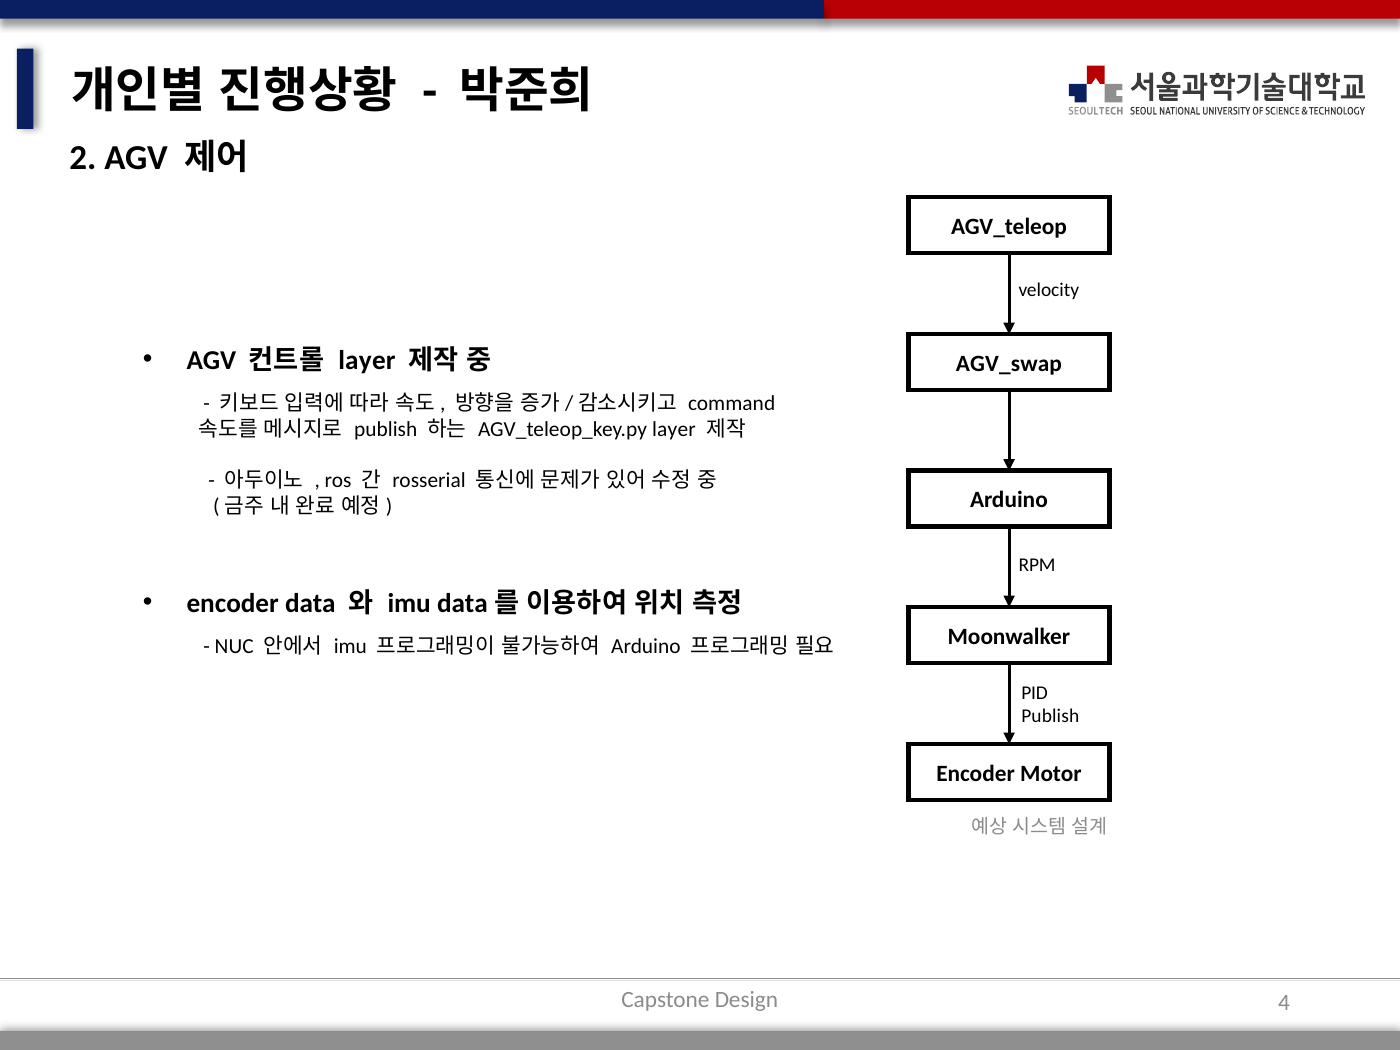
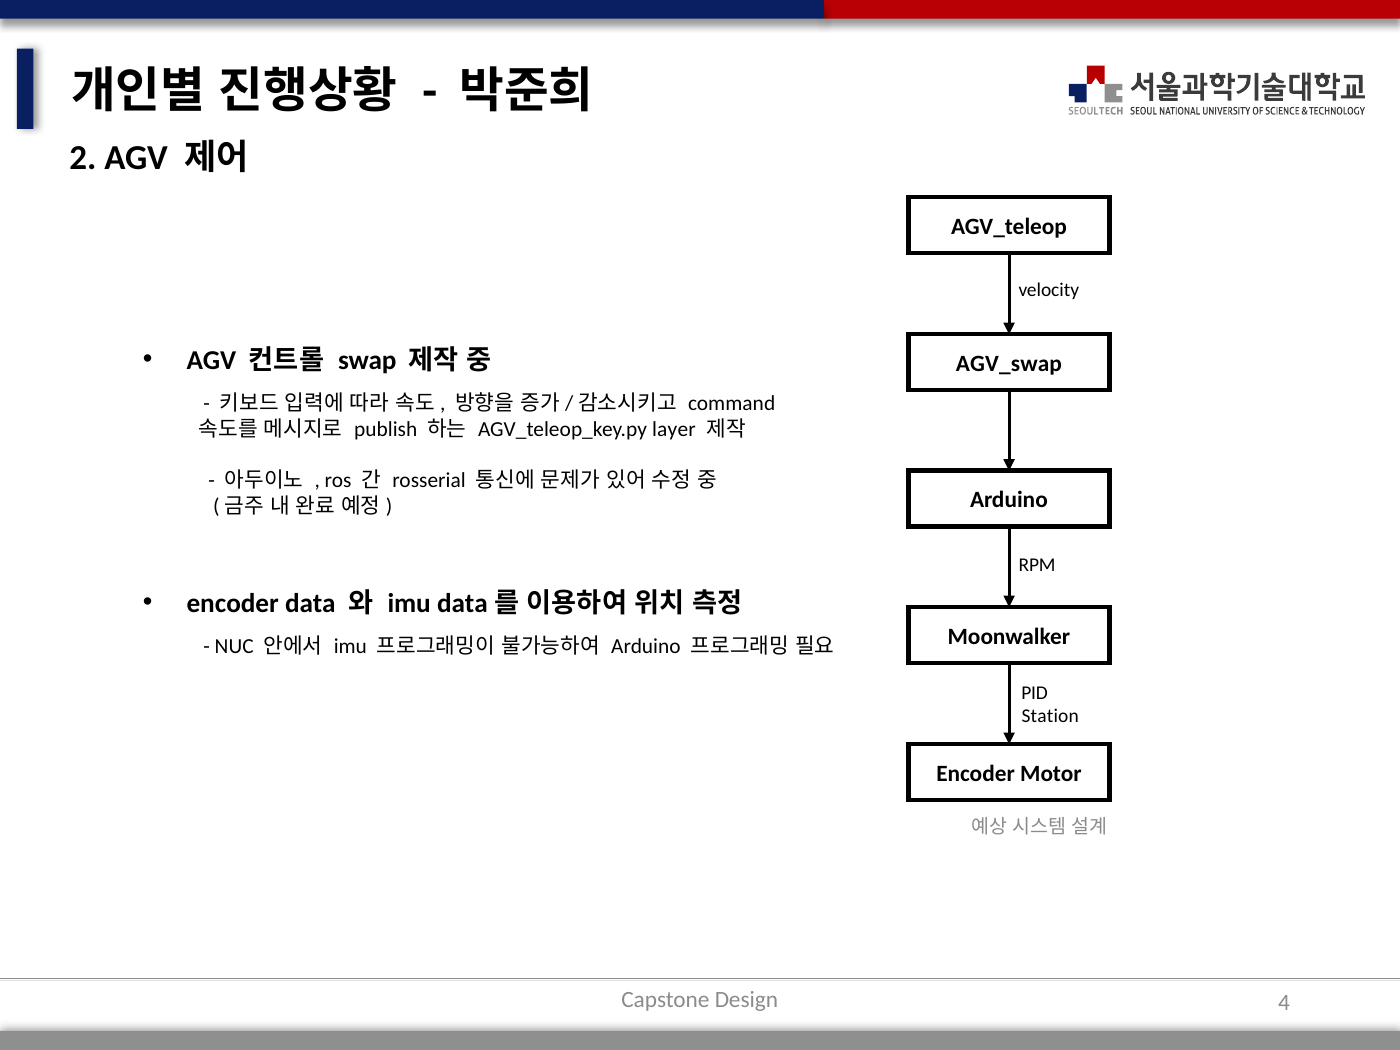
layer: layer -> swap (367, 360)
Publish: Publish -> Station (1050, 716)
